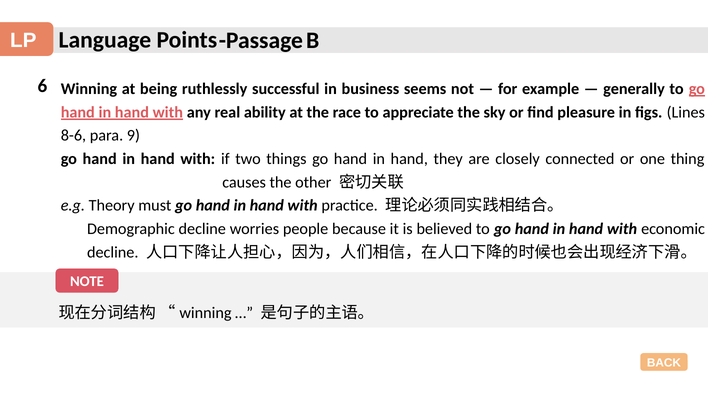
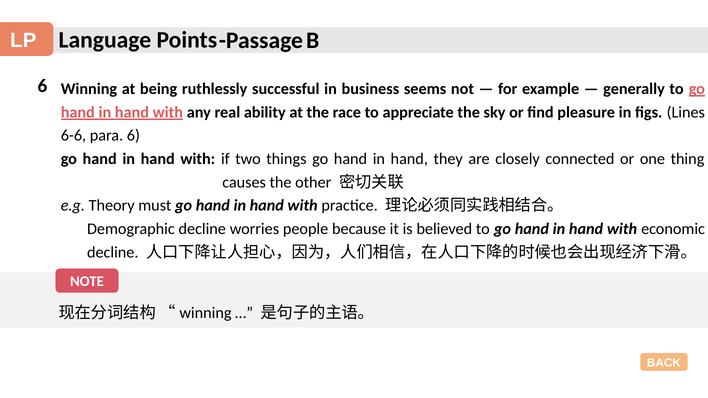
8-6: 8-6 -> 6-6 (73, 136)
para 9: 9 -> 6 (133, 136)
